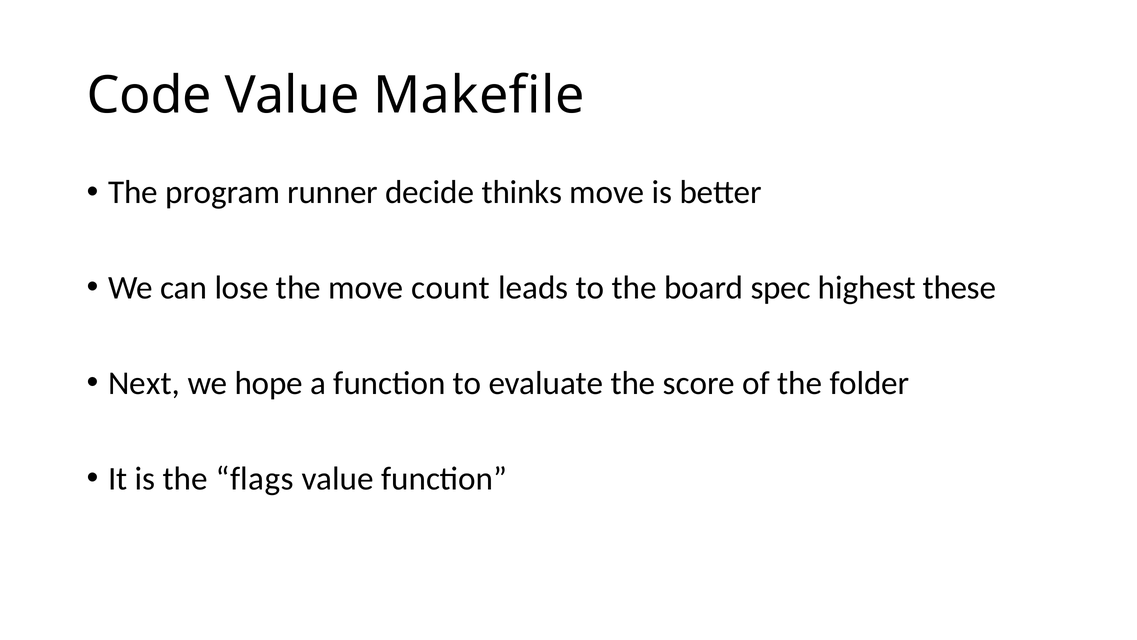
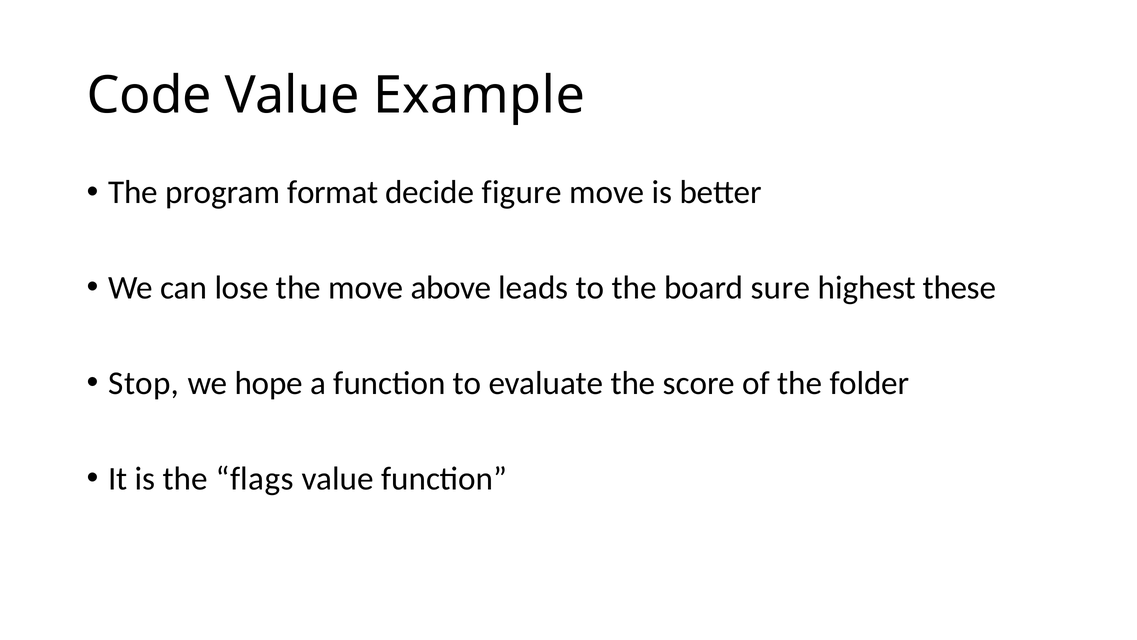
Makefile: Makefile -> Example (479, 96)
runner: runner -> format (333, 192)
thinks: thinks -> figure (522, 192)
count: count -> above (451, 288)
spec: spec -> sure (780, 288)
Next: Next -> Stop (144, 383)
